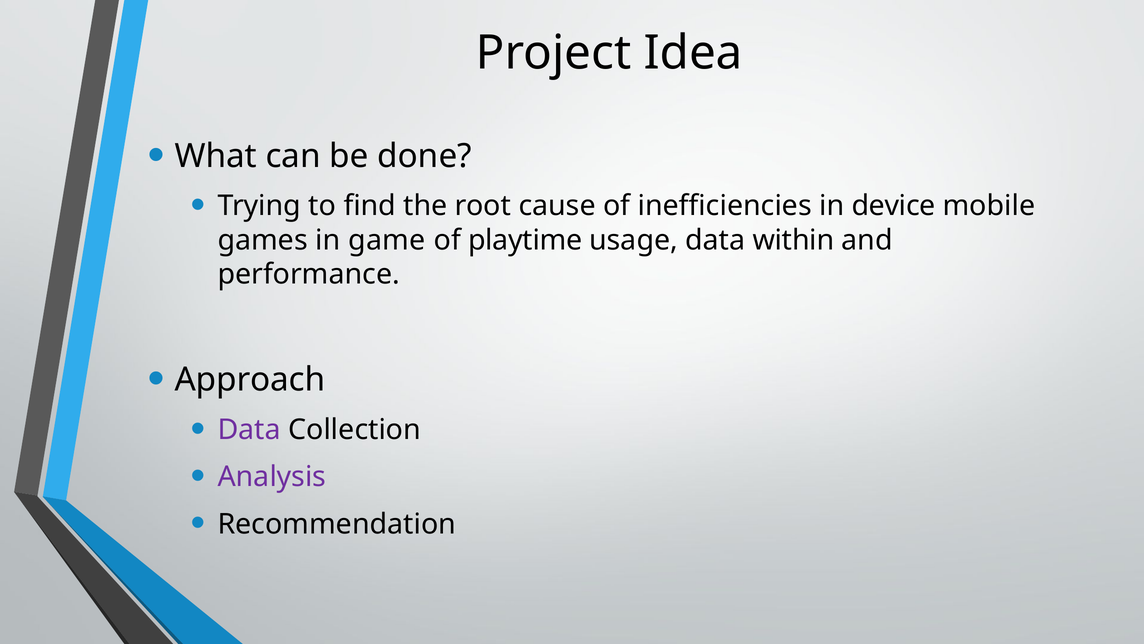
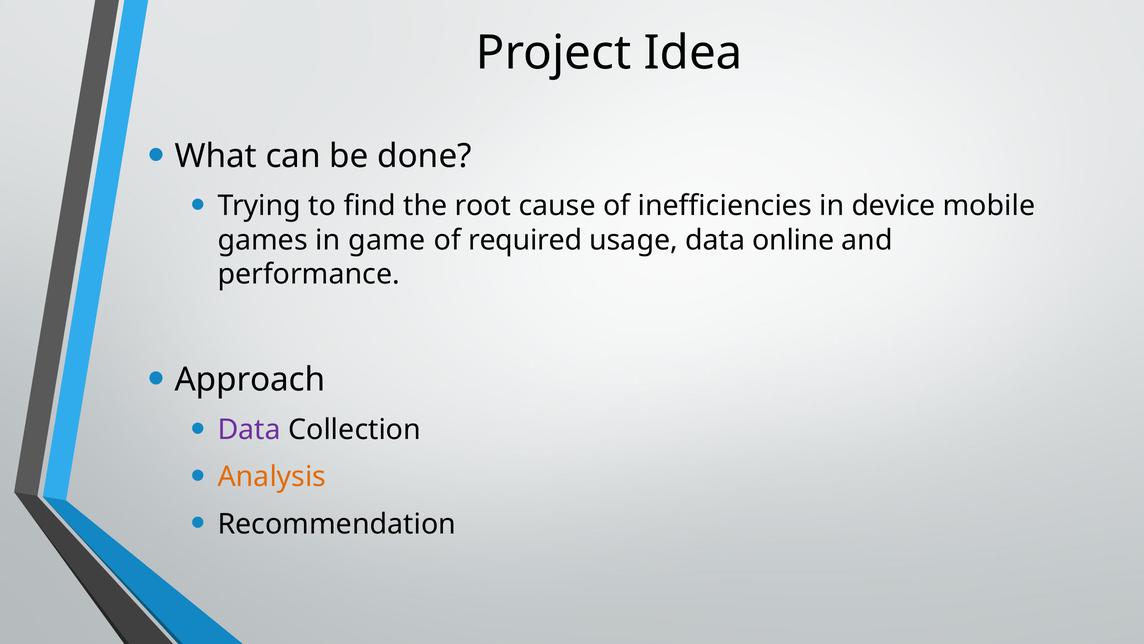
playtime: playtime -> required (525, 240)
within: within -> online (793, 240)
Analysis colour: purple -> orange (272, 477)
